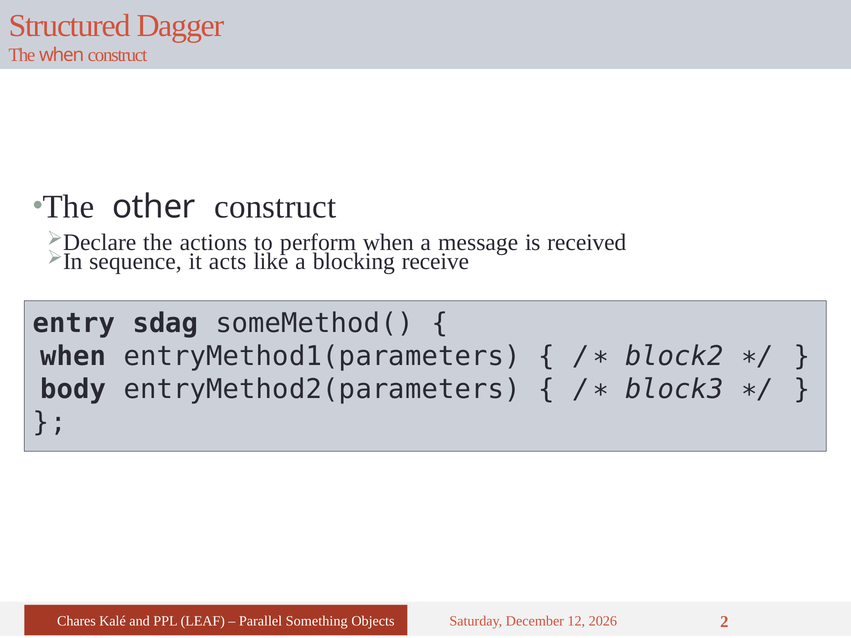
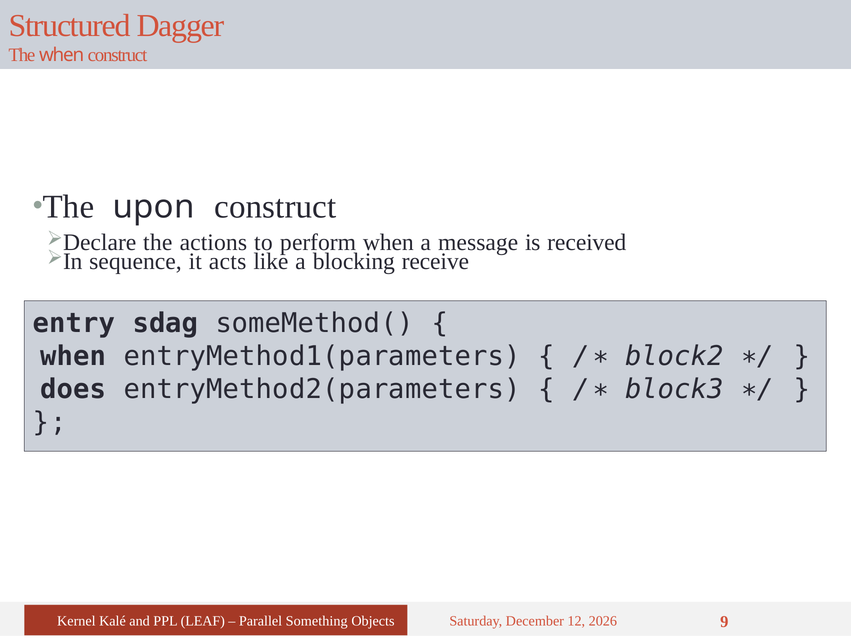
other: other -> upon (154, 207)
body: body -> does (73, 389)
Chares: Chares -> Kernel (76, 621)
2: 2 -> 9 (724, 622)
